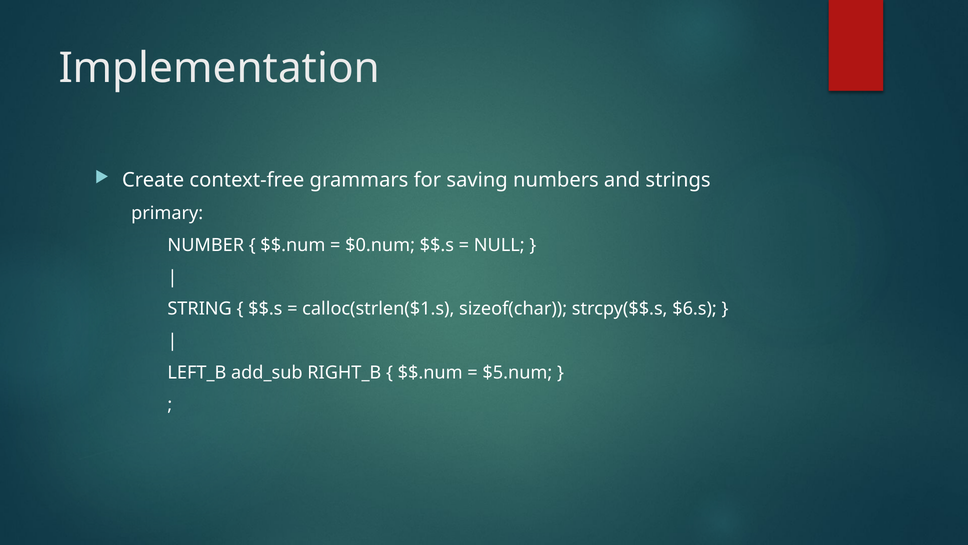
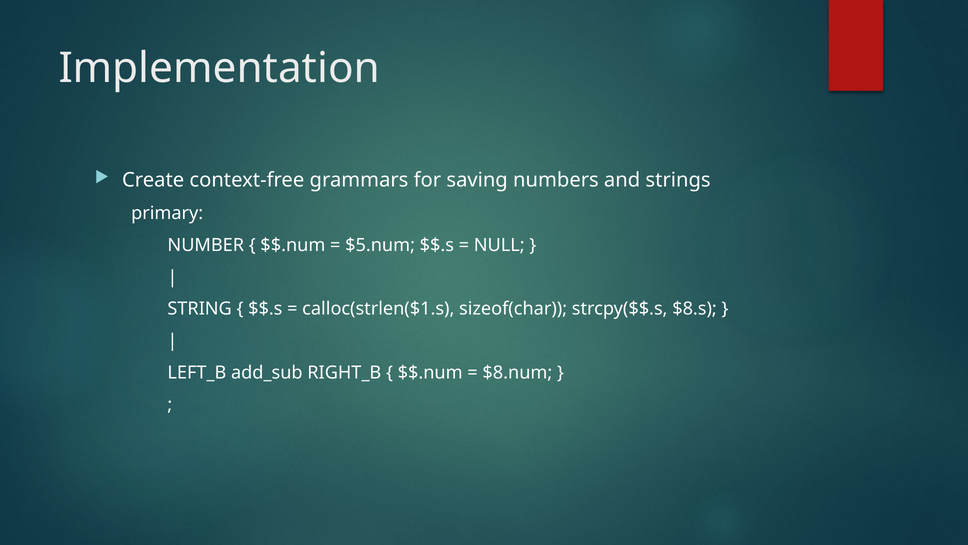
$0.num: $0.num -> $5.num (380, 245)
$6.s: $6.s -> $8.s (695, 309)
$5.num: $5.num -> $8.num (517, 372)
